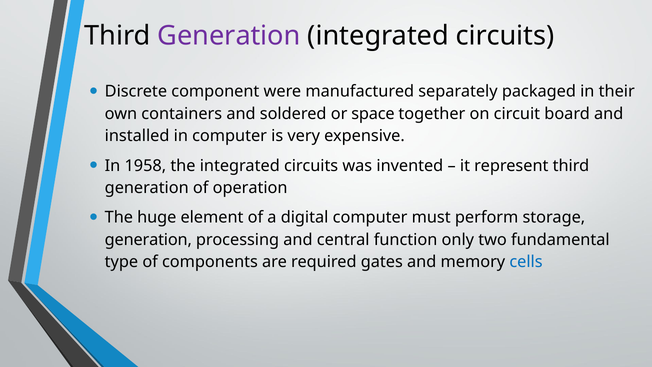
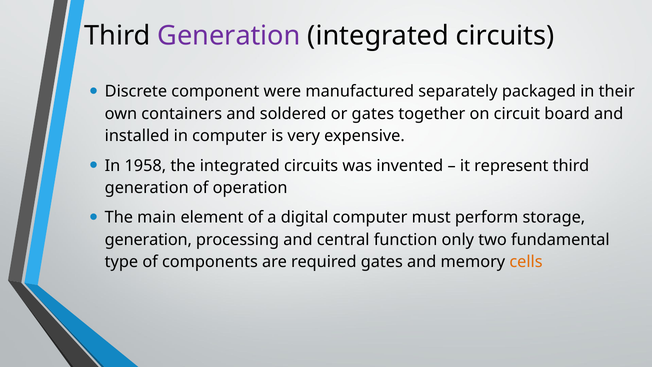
or space: space -> gates (373, 114)
huge: huge -> main (157, 217)
cells colour: blue -> orange (526, 262)
